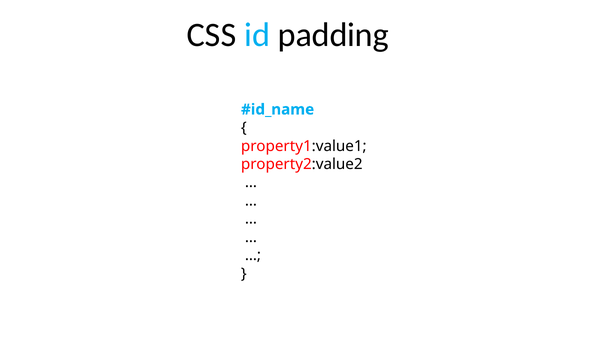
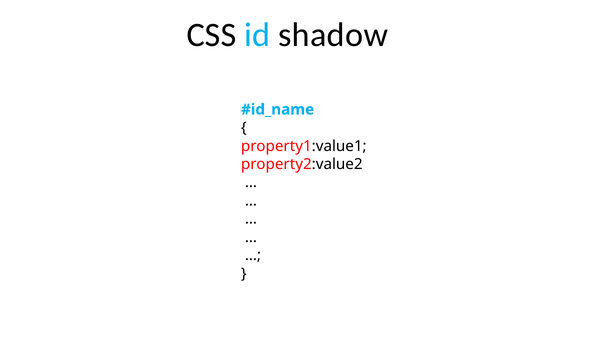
padding: padding -> shadow (333, 35)
